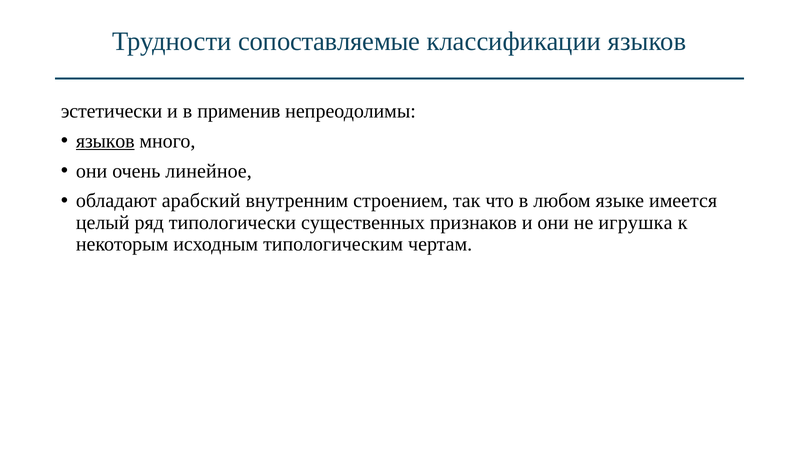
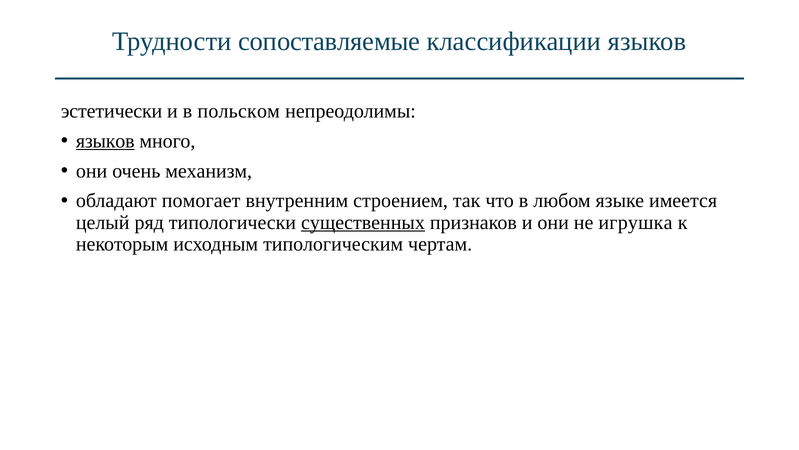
применив: применив -> польском (239, 111)
линейное: линейное -> механизм (209, 171)
арабский: арабский -> помогает (201, 201)
существенных underline: none -> present (363, 222)
